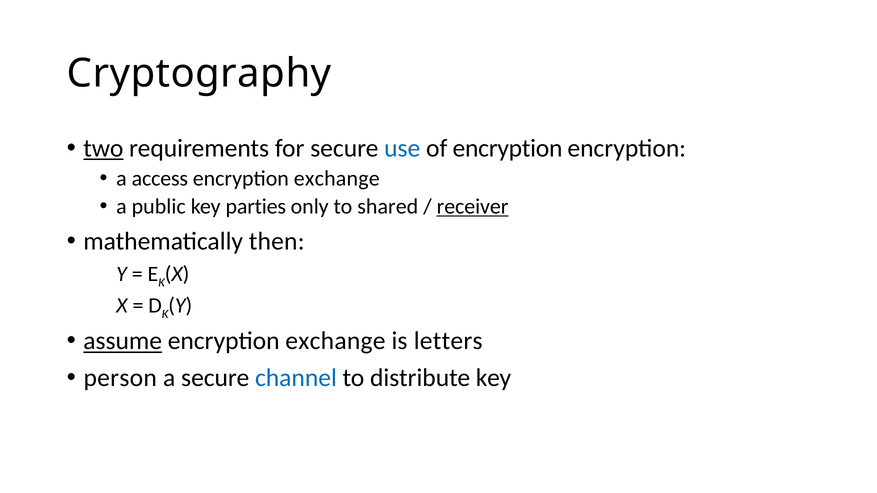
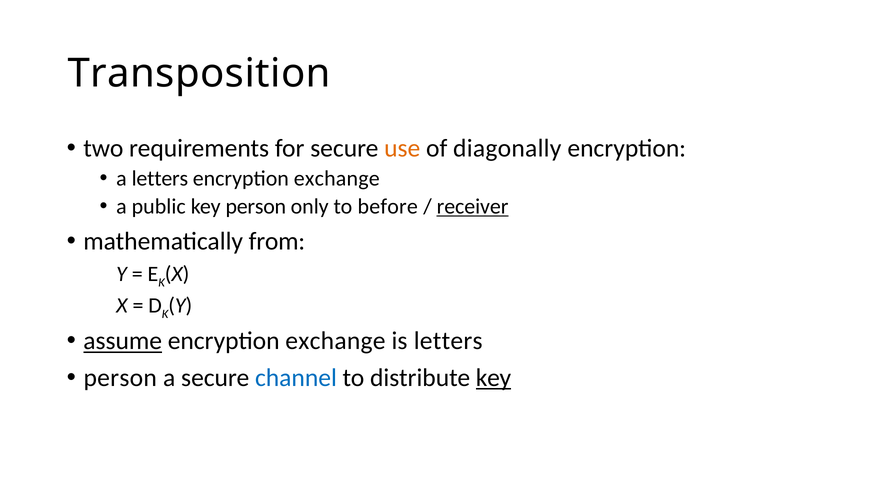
Cryptography: Cryptography -> Transposition (199, 74)
two underline: present -> none (103, 148)
use colour: blue -> orange (402, 148)
of encryption: encryption -> diagonally (507, 148)
a access: access -> letters (160, 179)
key parties: parties -> person (256, 207)
shared: shared -> before (388, 207)
then: then -> from (277, 241)
key underline: none -> present (493, 378)
